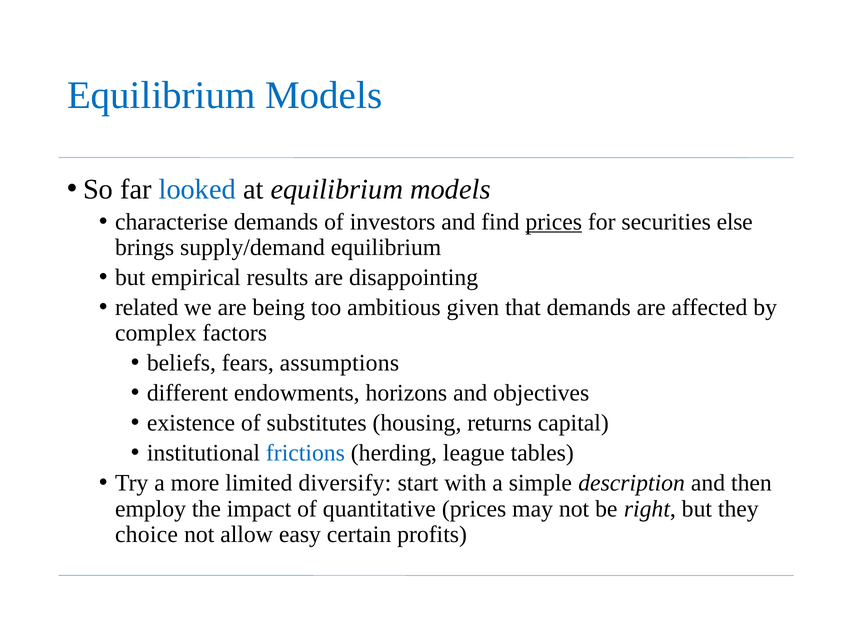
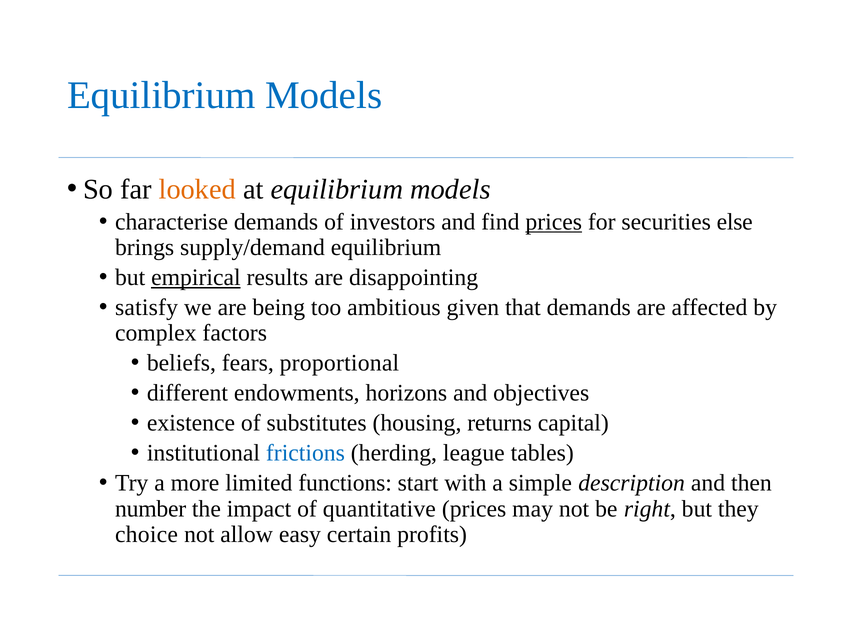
looked colour: blue -> orange (197, 189)
empirical underline: none -> present (196, 277)
related: related -> satisfy (147, 307)
assumptions: assumptions -> proportional (339, 363)
diversify: diversify -> functions (345, 483)
employ: employ -> number (151, 509)
